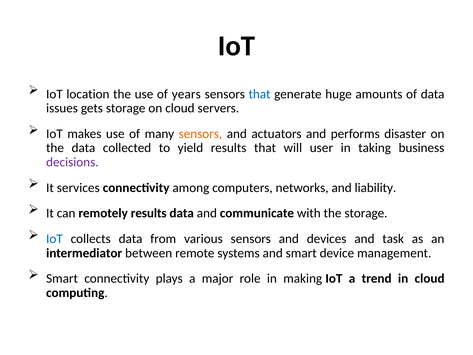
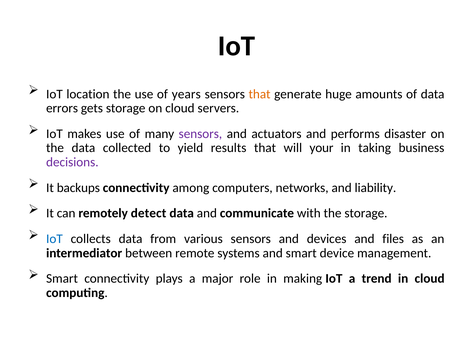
that colour: blue -> orange (260, 94)
issues: issues -> errors (62, 108)
sensors colour: orange -> purple (200, 134)
user: user -> your (322, 148)
services: services -> backups (78, 188)
remotely results: results -> detect (149, 213)
task: task -> files (393, 239)
